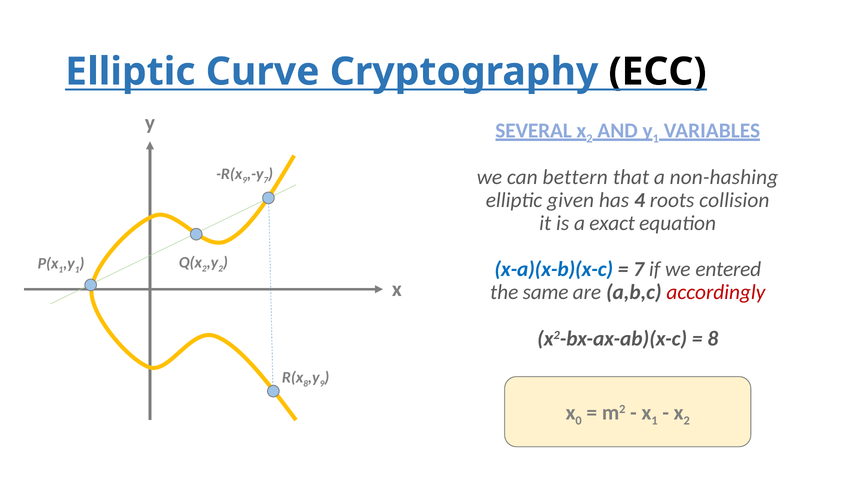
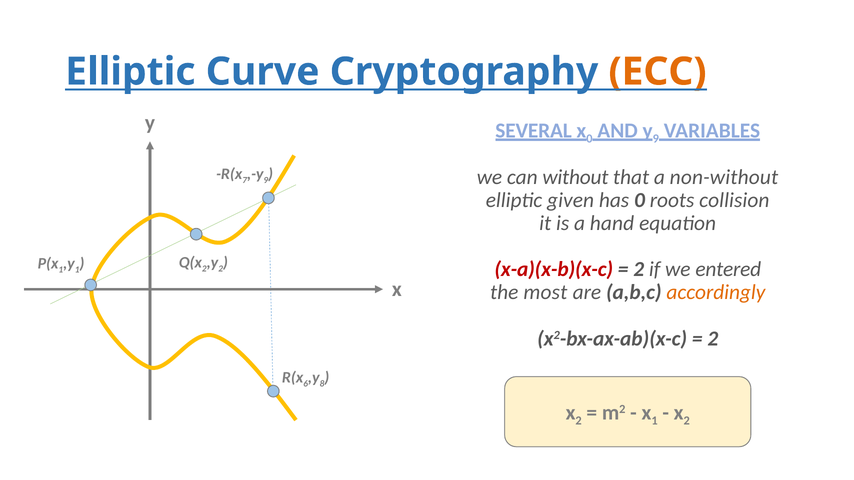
ECC colour: black -> orange (658, 72)
2: 2 -> 0 (589, 139)
y 1: 1 -> 9 (656, 139)
9: 9 -> 7 (245, 180)
7: 7 -> 9 (266, 180)
bettern: bettern -> without (575, 177)
non-hashing: non-hashing -> non-without (724, 177)
has 4: 4 -> 0 (640, 200)
exact: exact -> hand (612, 224)
x-a)(x-b)(x-c colour: blue -> red (554, 270)
7: 7 -> 2 (639, 270)
same: same -> most (545, 293)
accordingly colour: red -> orange (716, 293)
8: 8 -> 2 (713, 339)
8: 8 -> 6 (306, 384)
9: 9 -> 8 (322, 384)
0: 0 -> 2 (579, 421)
